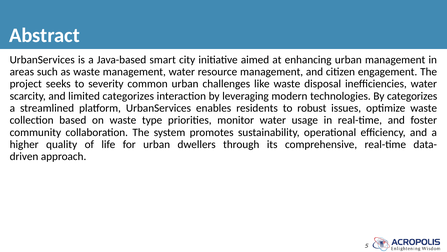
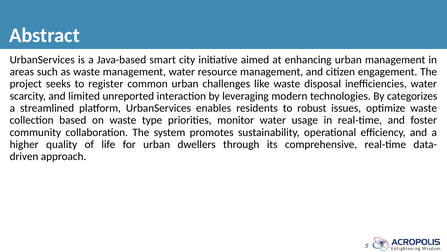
severity: severity -> register (106, 84)
limited categorizes: categorizes -> unreported (128, 96)
